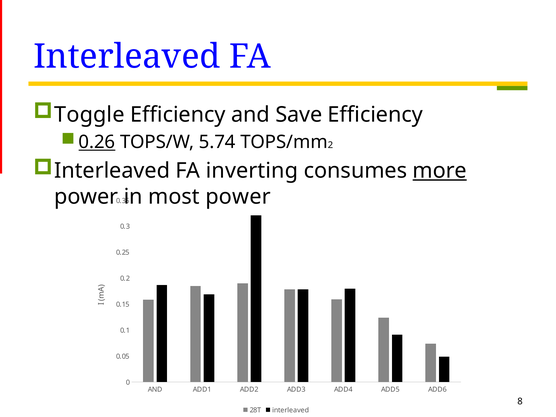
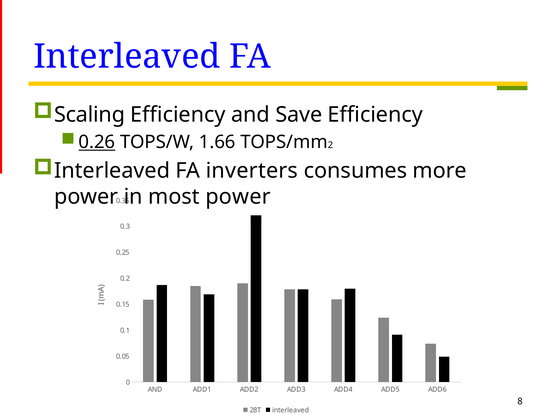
Toggle: Toggle -> Scaling (90, 115)
5.74: 5.74 -> 1.66 (217, 142)
inverting: inverting -> inverters (252, 171)
more underline: present -> none (440, 171)
